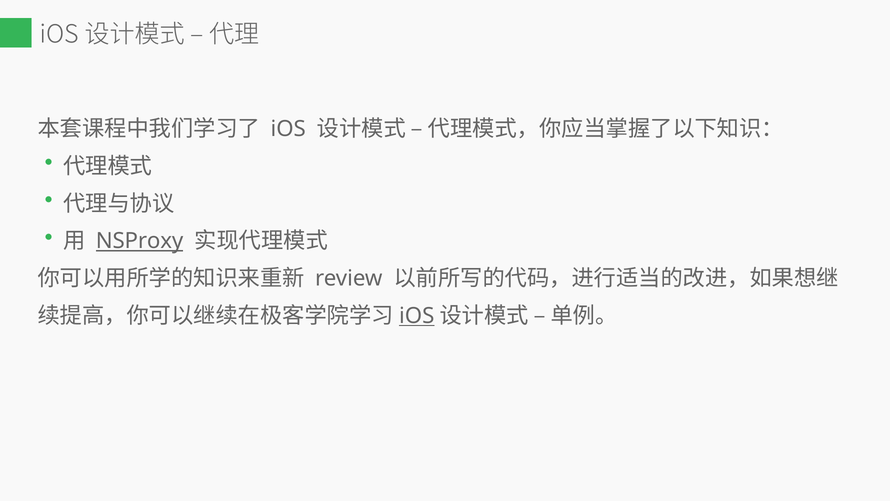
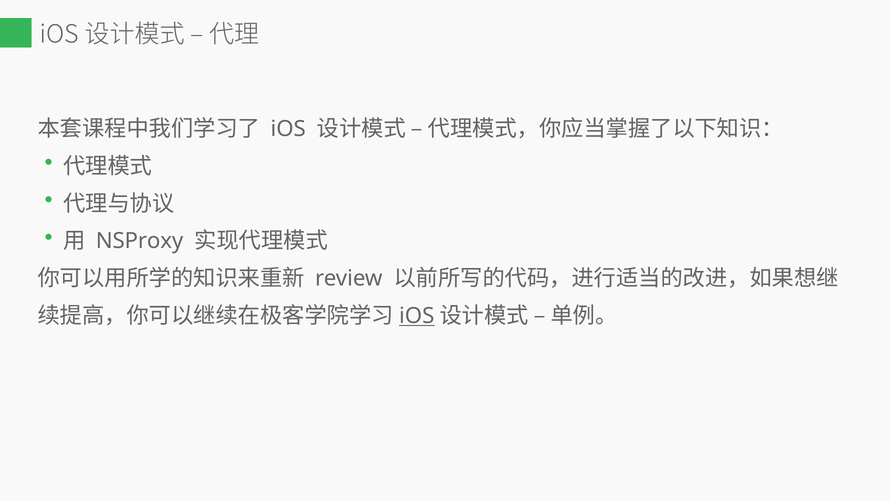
NSProxy underline: present -> none (140, 241)
